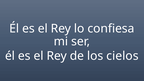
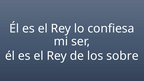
cielos: cielos -> sobre (122, 56)
